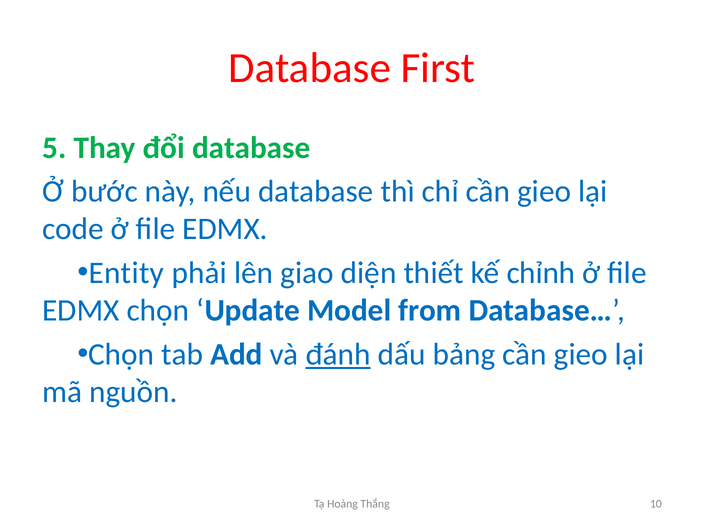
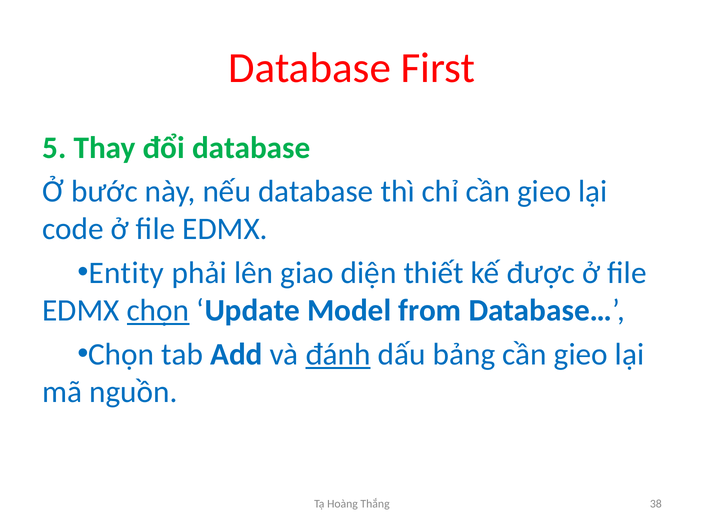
chỉnh: chỉnh -> được (541, 273)
chọn underline: none -> present (158, 311)
10: 10 -> 38 (656, 504)
